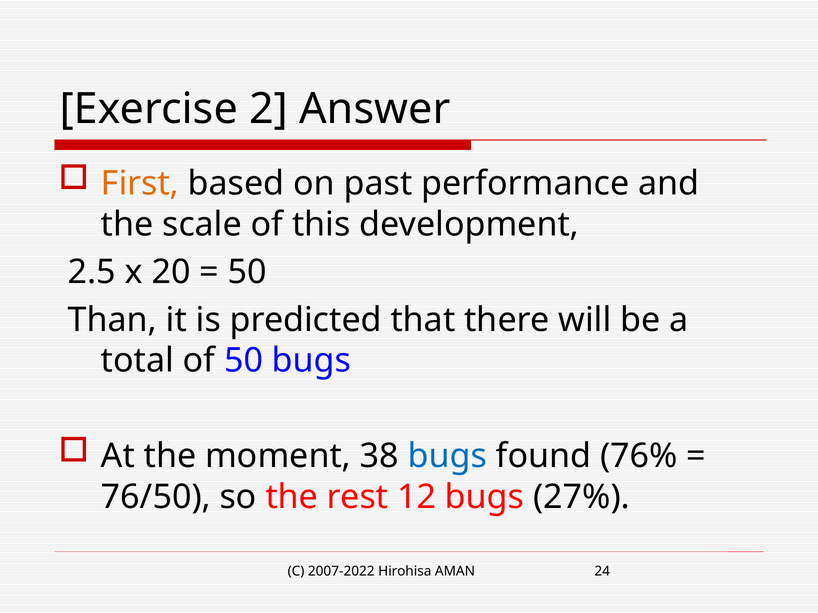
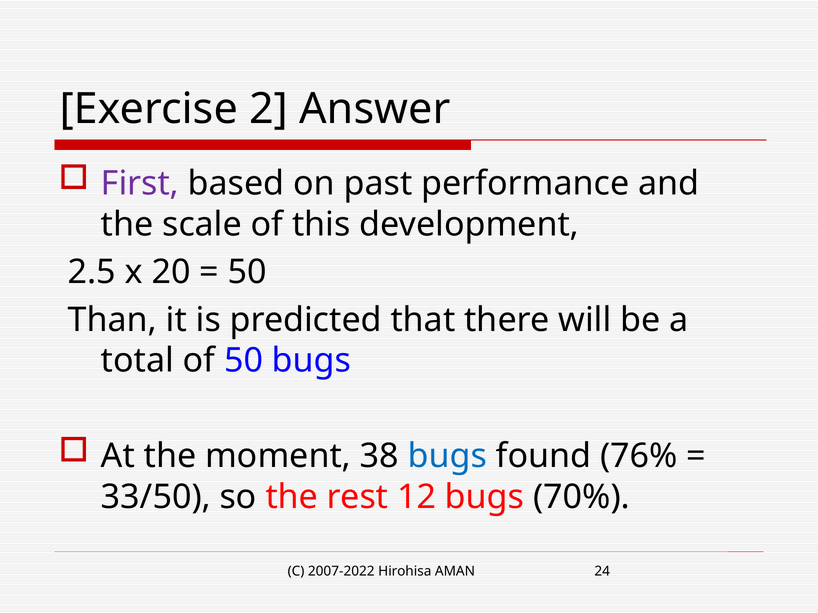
First colour: orange -> purple (140, 184)
76/50: 76/50 -> 33/50 (156, 497)
27%: 27% -> 70% (581, 497)
